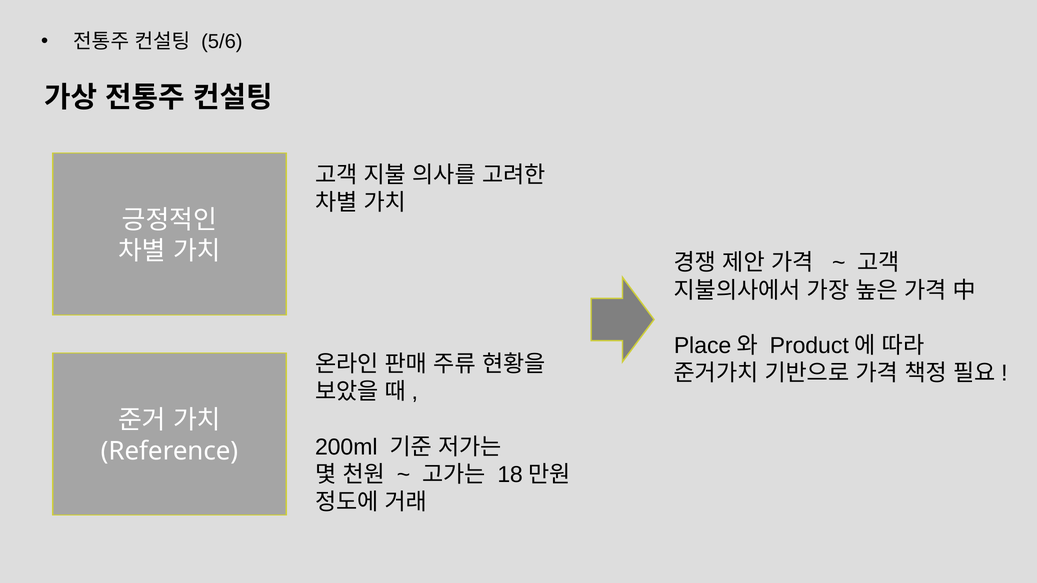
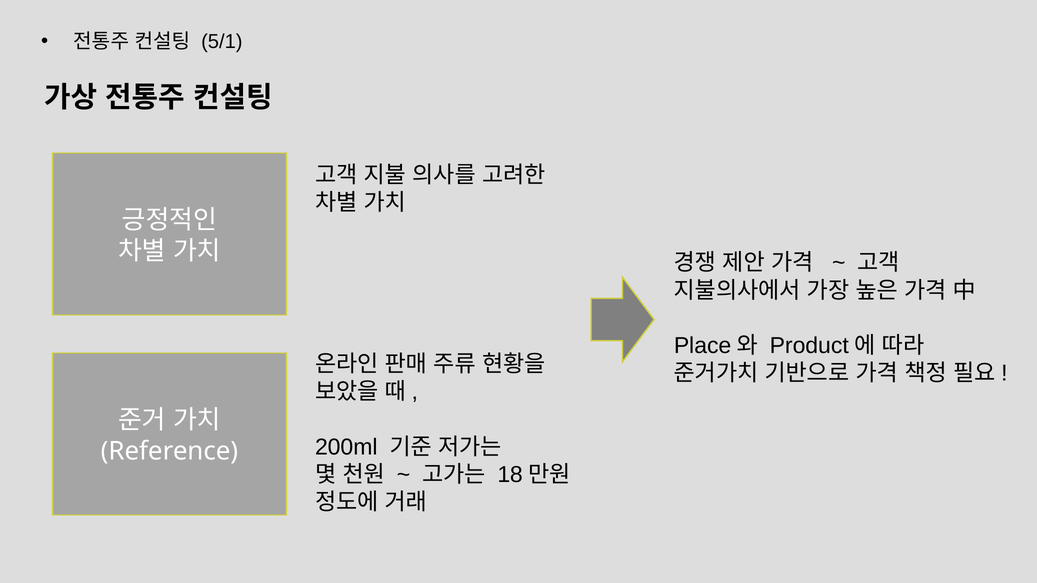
5/6: 5/6 -> 5/1 (222, 42)
